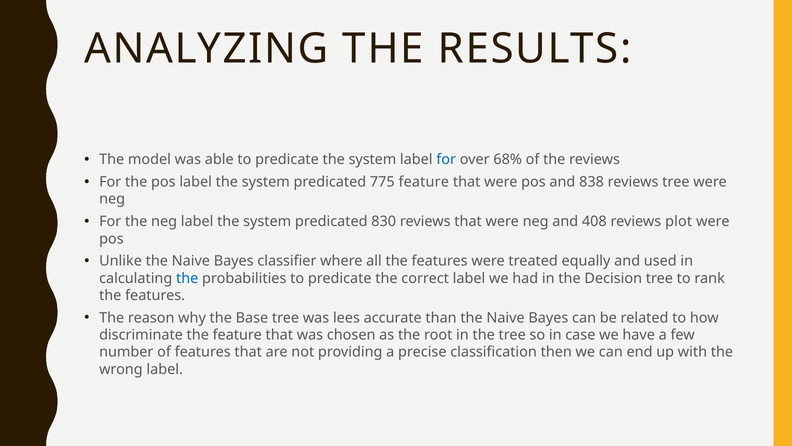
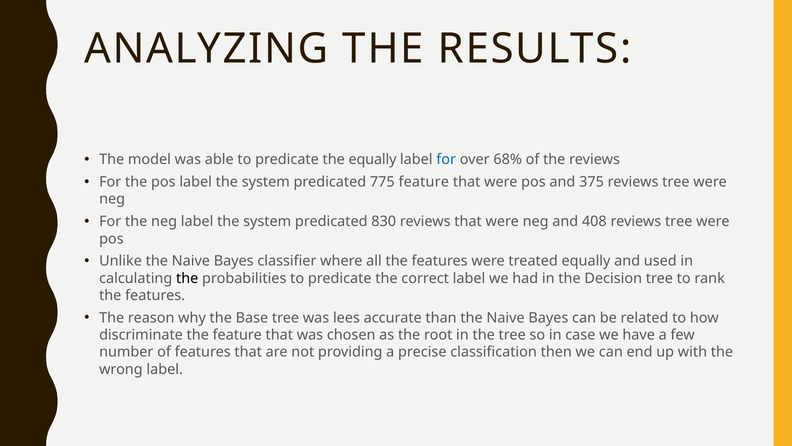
predicate the system: system -> equally (373, 159)
838: 838 -> 375 (592, 182)
408 reviews plot: plot -> tree (679, 221)
the colour: blue -> black (187, 278)
